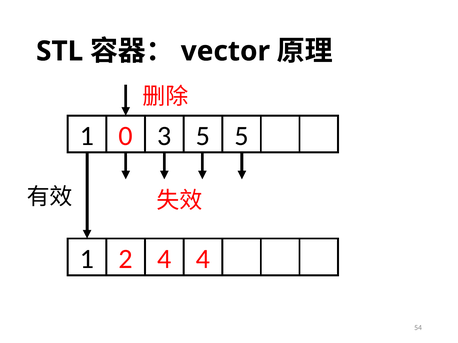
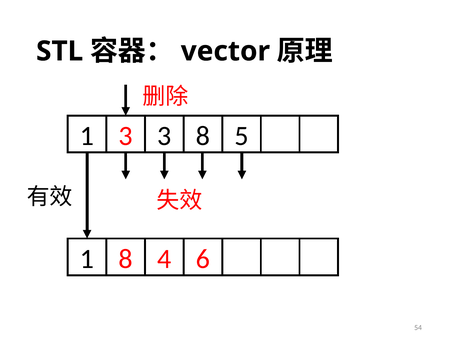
1 0: 0 -> 3 (126, 136)
3 5: 5 -> 8 (203, 136)
1 2: 2 -> 8 (126, 259)
4 4: 4 -> 6 (203, 259)
